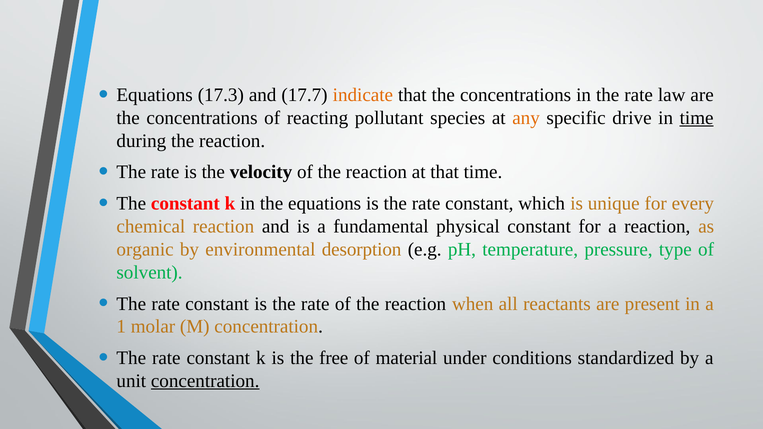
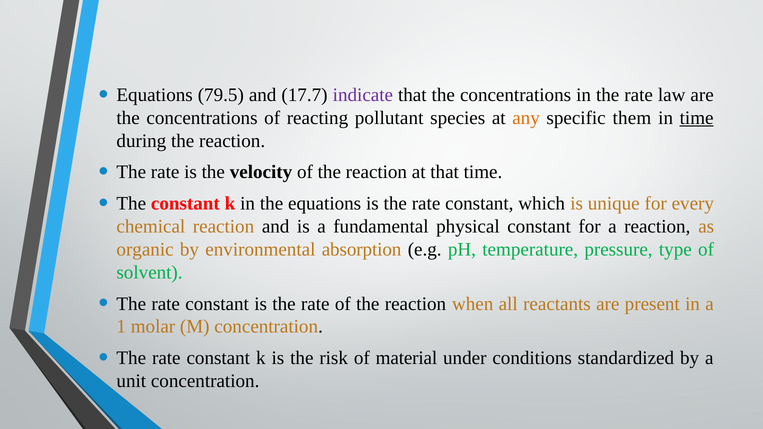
17.3: 17.3 -> 79.5 (221, 95)
indicate colour: orange -> purple (363, 95)
drive: drive -> them (632, 118)
desorption: desorption -> absorption (362, 250)
free: free -> risk (334, 358)
concentration underline: present -> none (205, 381)
